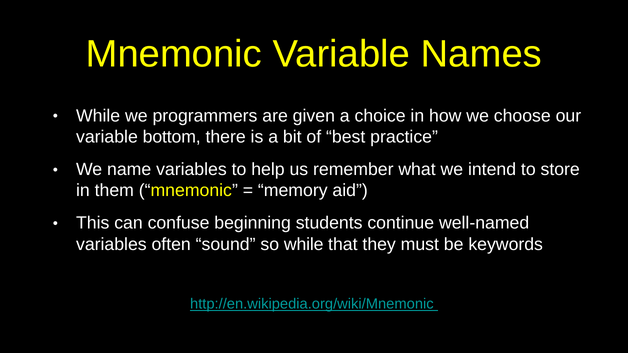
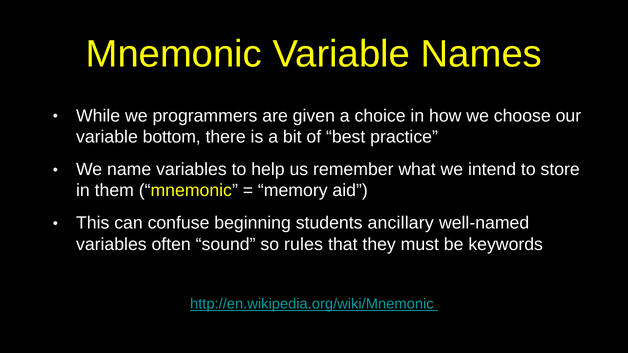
continue: continue -> ancillary (401, 223)
so while: while -> rules (304, 244)
